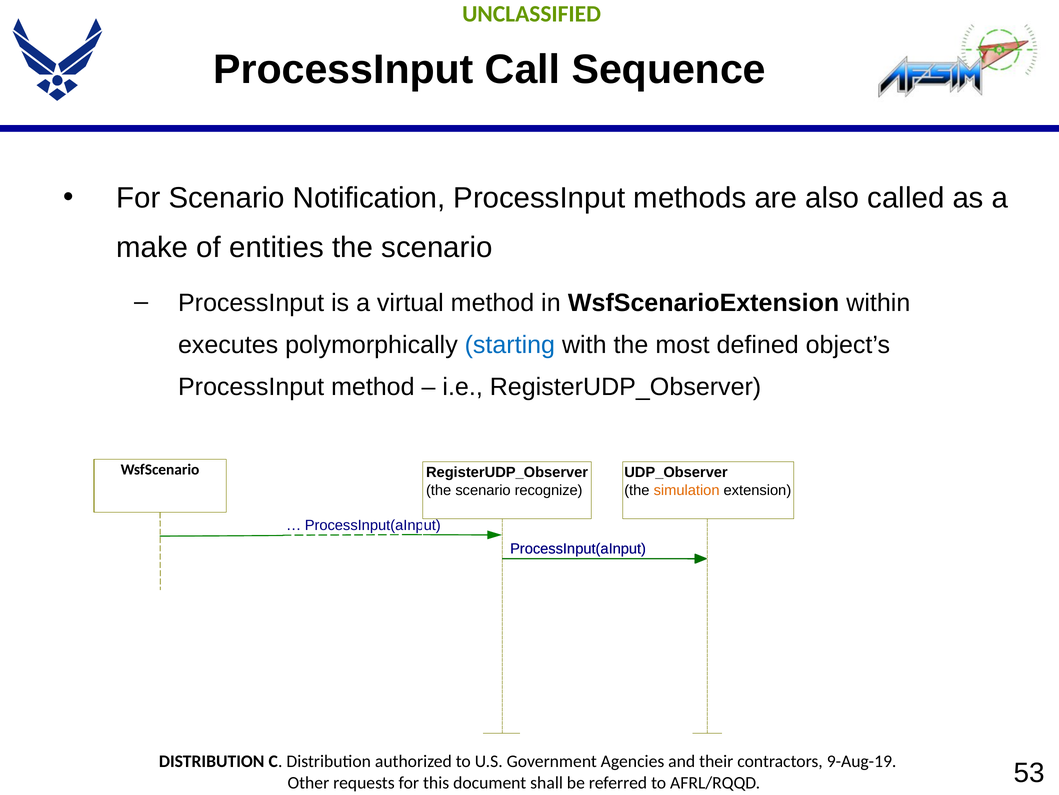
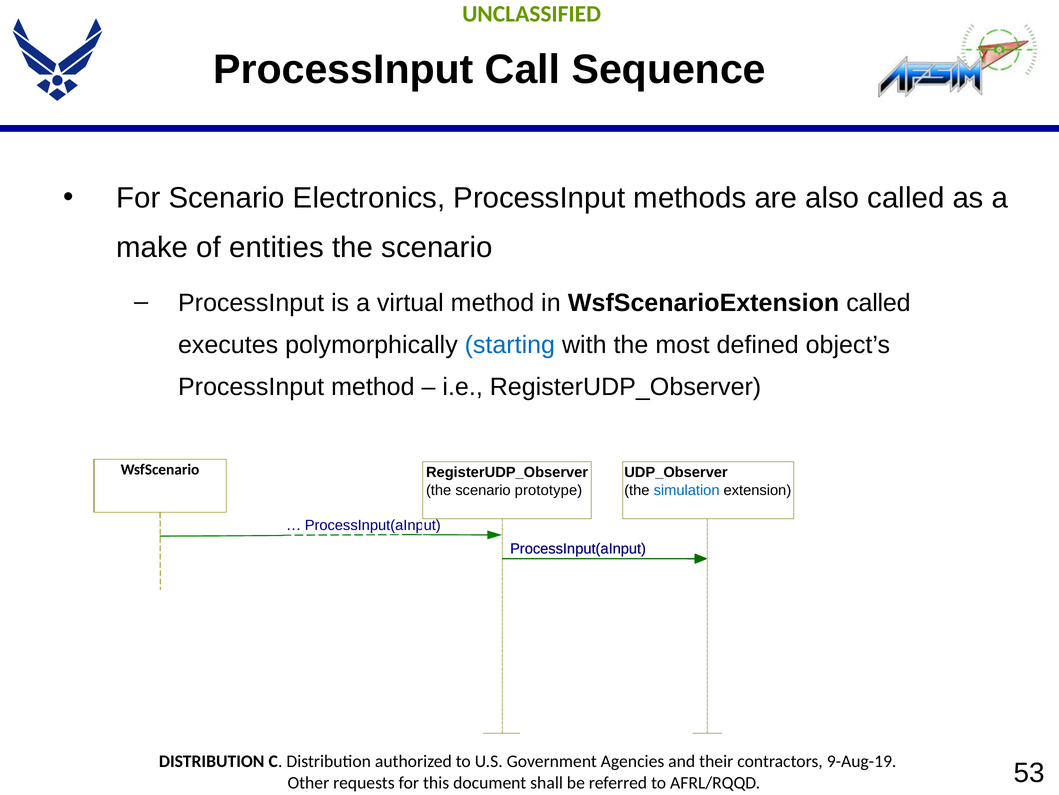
Notification: Notification -> Electronics (369, 198)
WsfScenarioExtension within: within -> called (878, 302)
recognize: recognize -> prototype (548, 490)
simulation colour: orange -> blue (687, 490)
